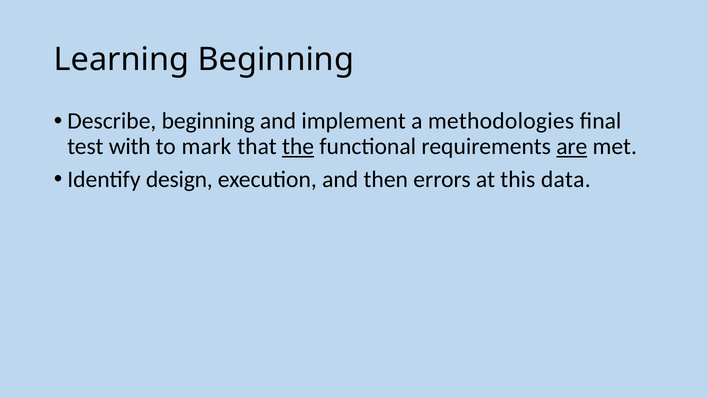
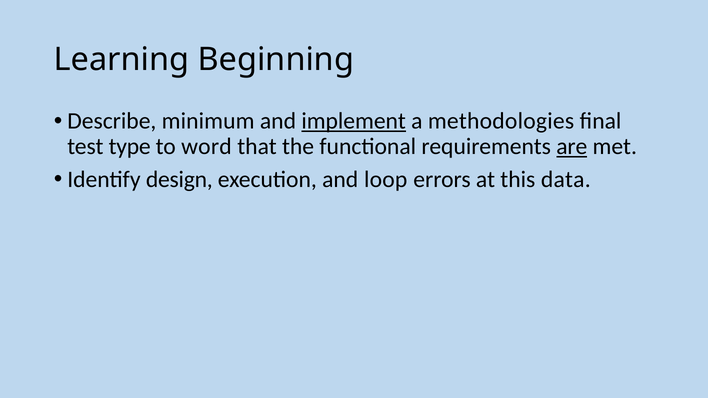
Describe beginning: beginning -> minimum (208, 121)
implement underline: none -> present (354, 121)
with: with -> type (130, 147)
mark: mark -> word (206, 147)
the underline: present -> none (298, 147)
then: then -> loop (386, 180)
